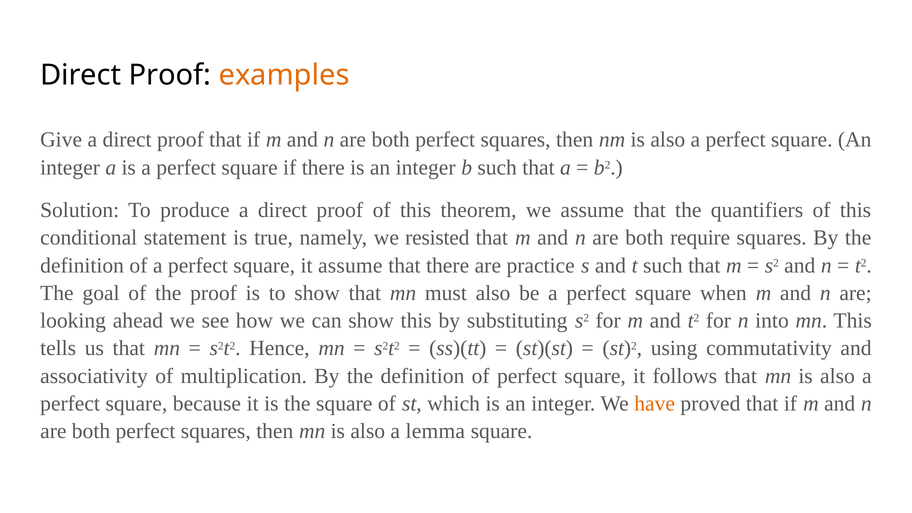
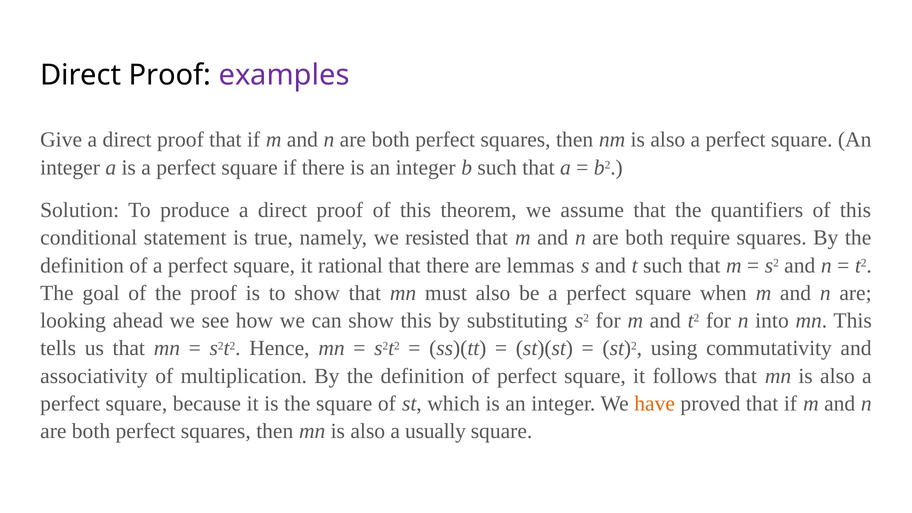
examples colour: orange -> purple (284, 75)
it assume: assume -> rational (350, 265)
practice: practice -> lemmas (540, 265)
lemma: lemma -> usually (436, 431)
